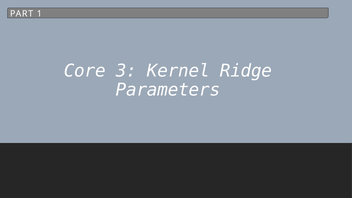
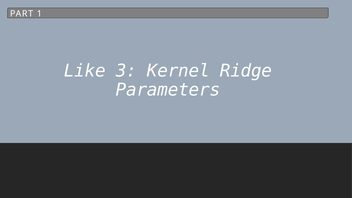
Core: Core -> Like (85, 71)
